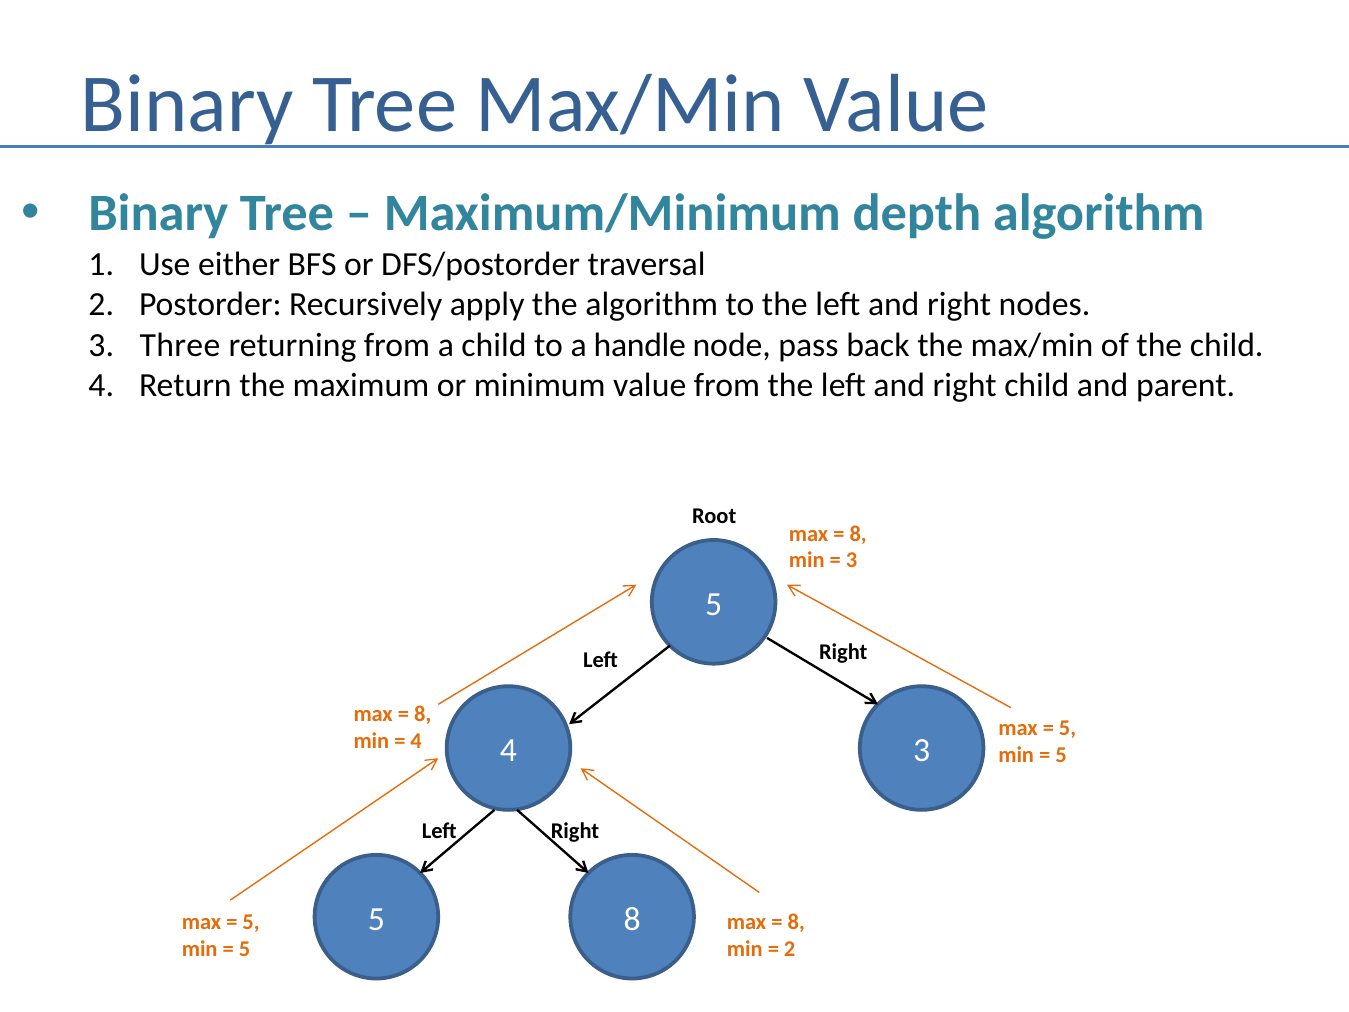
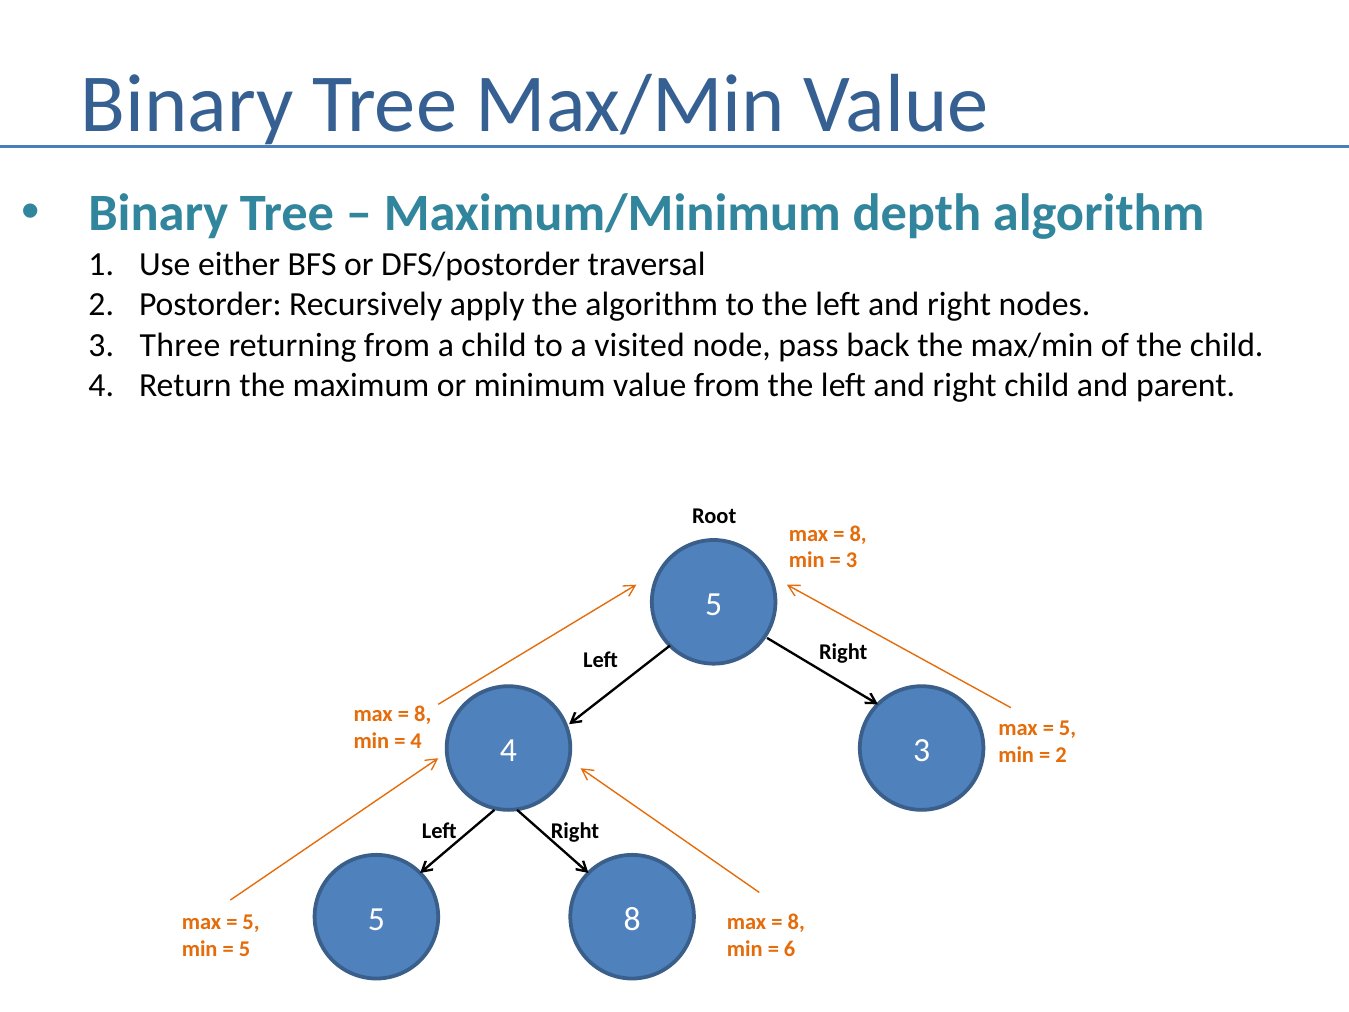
handle: handle -> visited (640, 345)
5: 5 -> 2 (1061, 755)
2: 2 -> 6 (790, 948)
